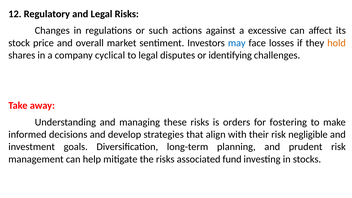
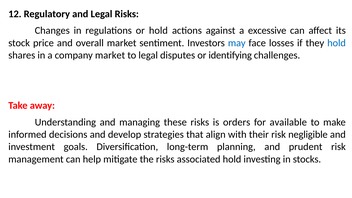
or such: such -> hold (158, 31)
hold colour: orange -> blue (337, 43)
company cyclical: cyclical -> market (110, 55)
fostering: fostering -> available (288, 122)
associated fund: fund -> hold (232, 159)
